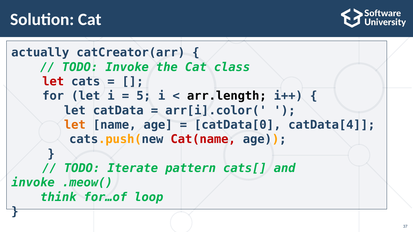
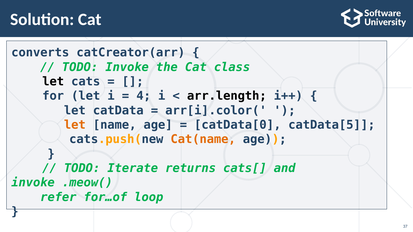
actually: actually -> converts (40, 53)
let colour: red -> black (53, 82)
5: 5 -> 4 (144, 96)
catData[4: catData[4 -> catData[5 (332, 125)
Cat(name colour: red -> orange (203, 139)
pattern: pattern -> returns (191, 168)
think: think -> refer (58, 197)
